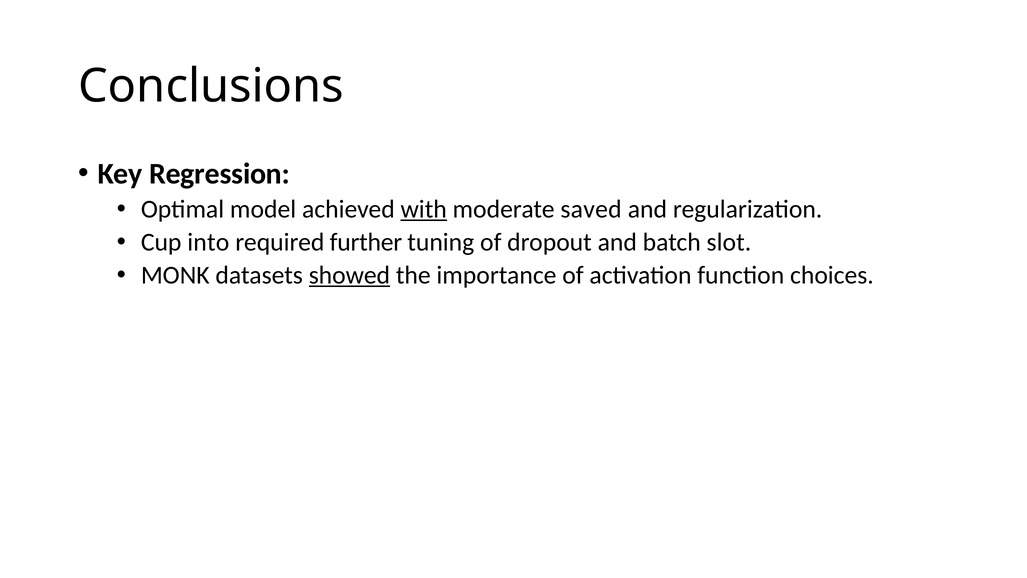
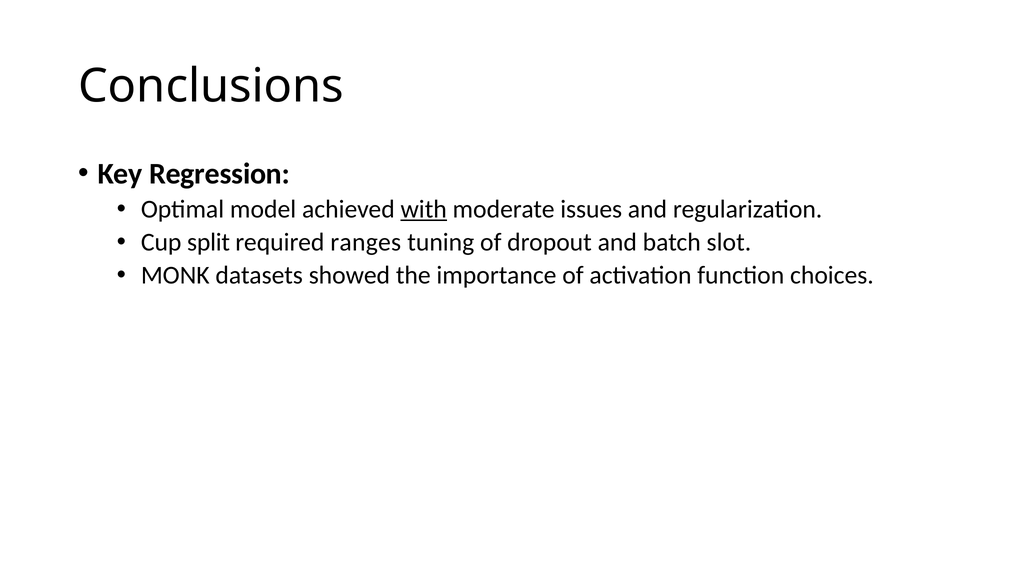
saved: saved -> issues (591, 209)
into: into -> split (209, 242)
further: further -> ranges (366, 242)
showed underline: present -> none (349, 275)
